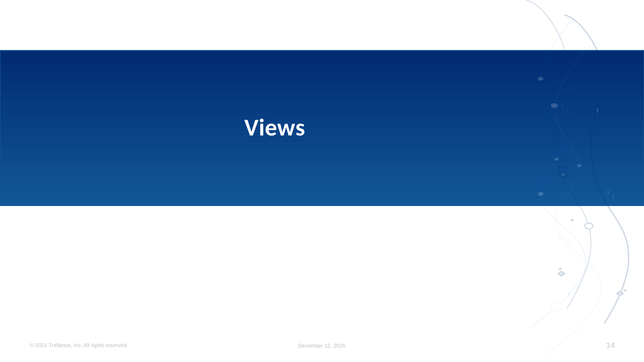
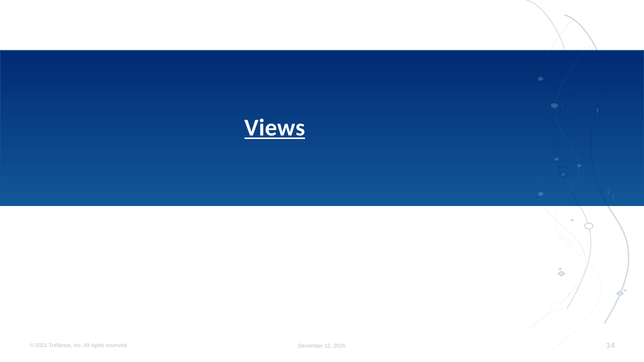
Views underline: none -> present (275, 128)
